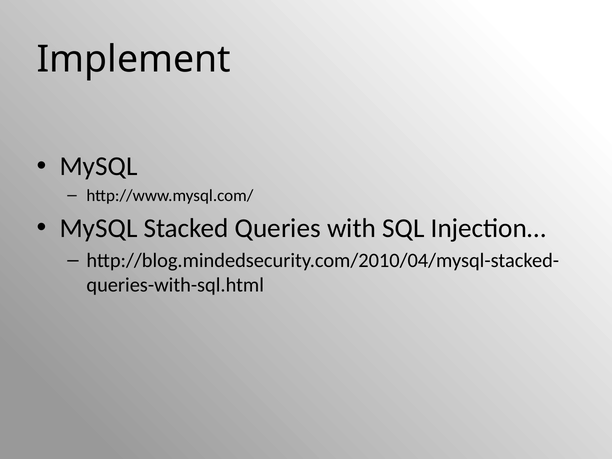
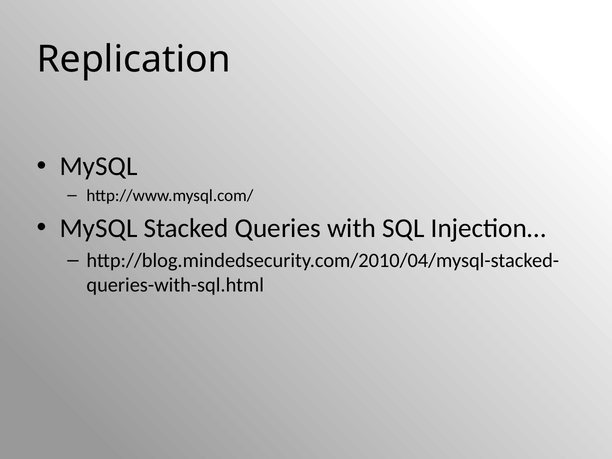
Implement: Implement -> Replication (134, 59)
